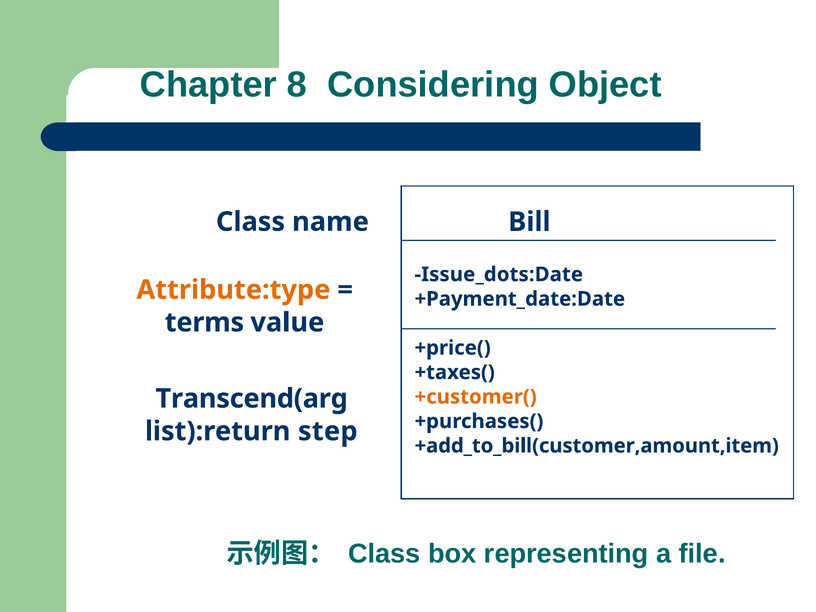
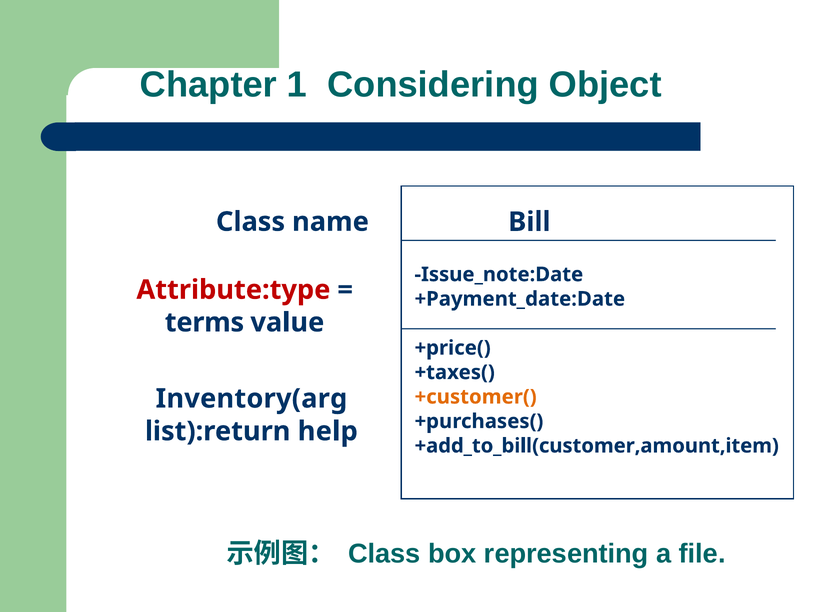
8: 8 -> 1 (297, 85)
Issue_dots:Date: Issue_dots:Date -> Issue_note:Date (499, 274)
Attribute:type colour: orange -> red (233, 290)
Transcend(arg: Transcend(arg -> Inventory(arg (251, 399)
step: step -> help (328, 431)
